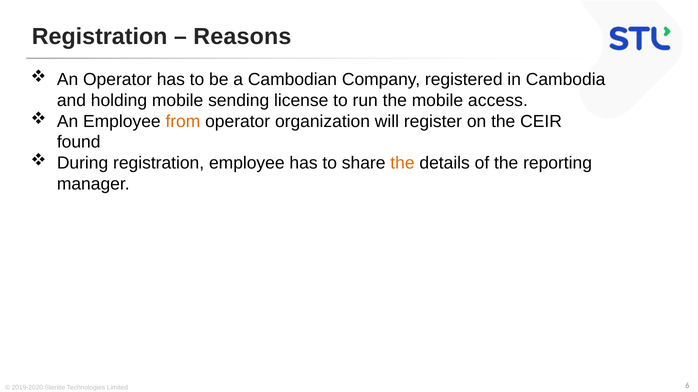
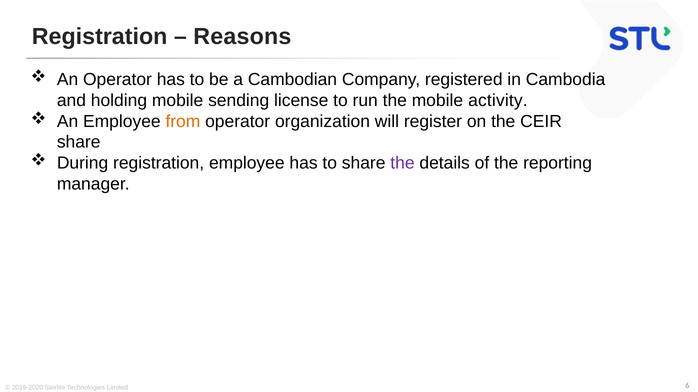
access: access -> activity (498, 101)
found: found -> share (79, 142)
the colour: orange -> purple (402, 163)
